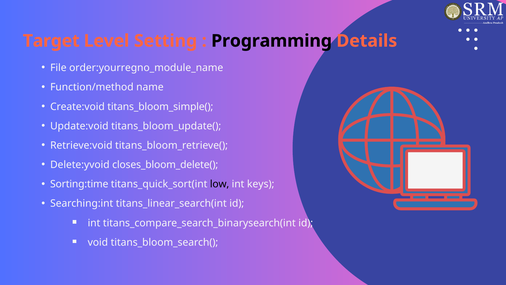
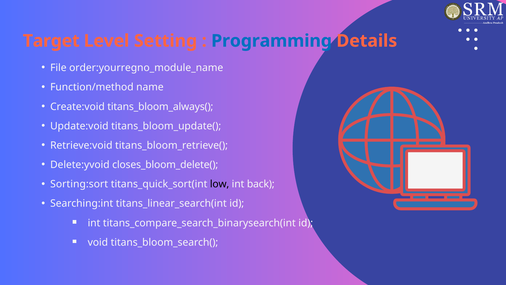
Programming colour: black -> blue (272, 41)
titans_bloom_simple(: titans_bloom_simple( -> titans_bloom_always( (160, 106)
Sorting:time: Sorting:time -> Sorting:sort (79, 184)
keys: keys -> back (261, 184)
